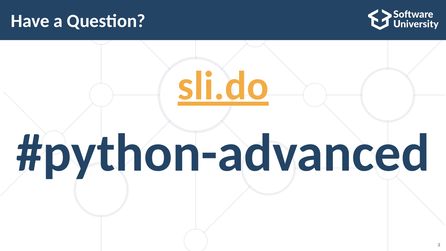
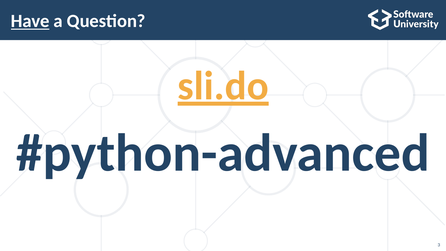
Have underline: none -> present (30, 21)
